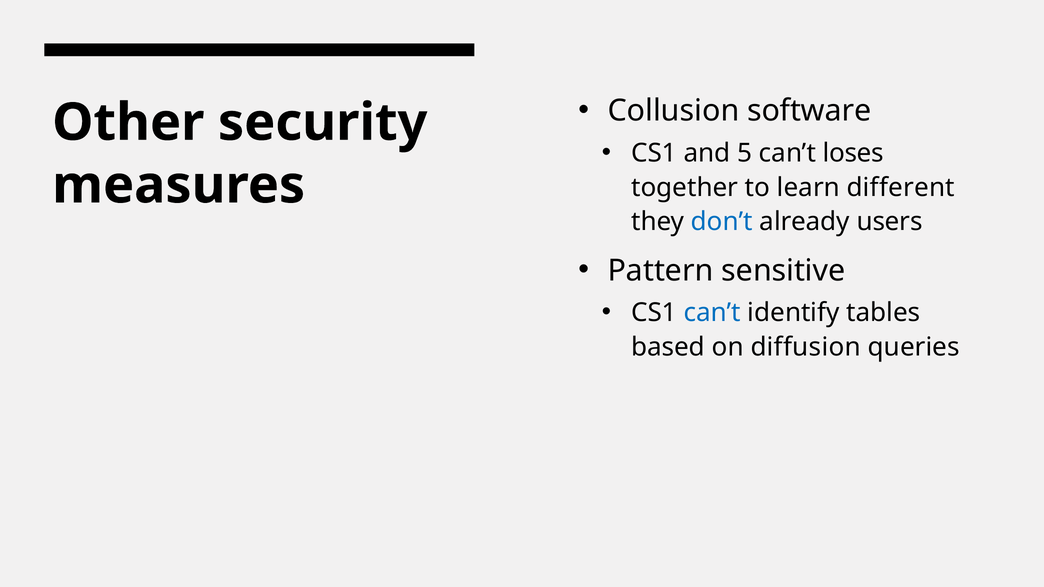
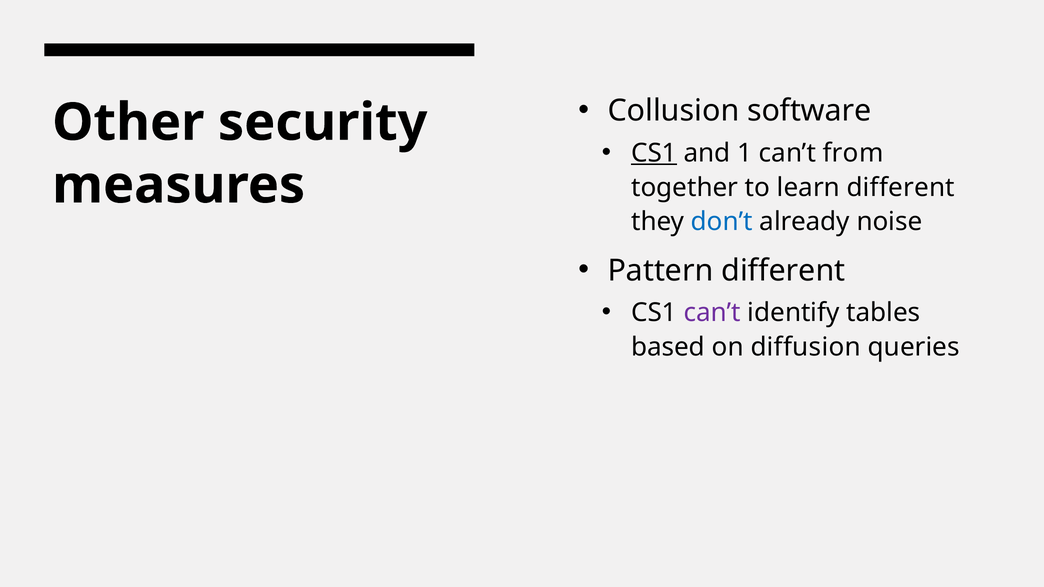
CS1 underline: none -> present (654, 153)
5: 5 -> 1 (745, 153)
loses: loses -> from (853, 153)
users: users -> noise (889, 222)
Pattern sensitive: sensitive -> different (783, 271)
can’t colour: blue -> purple (712, 313)
